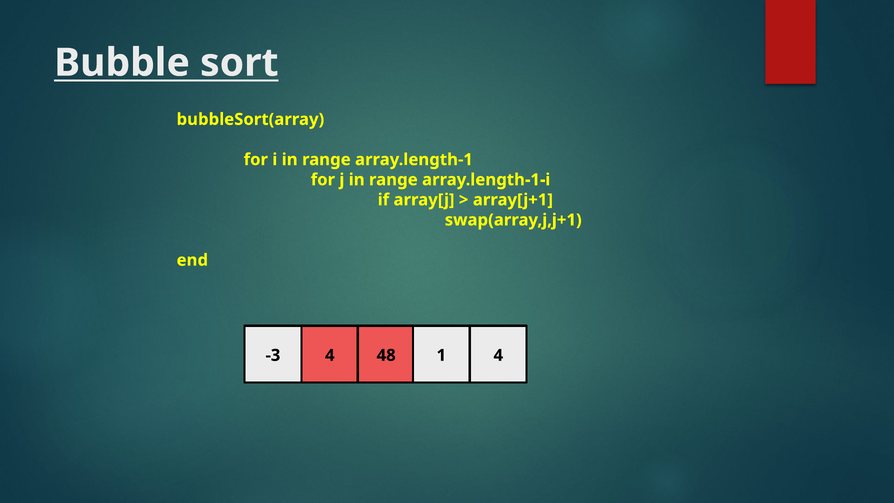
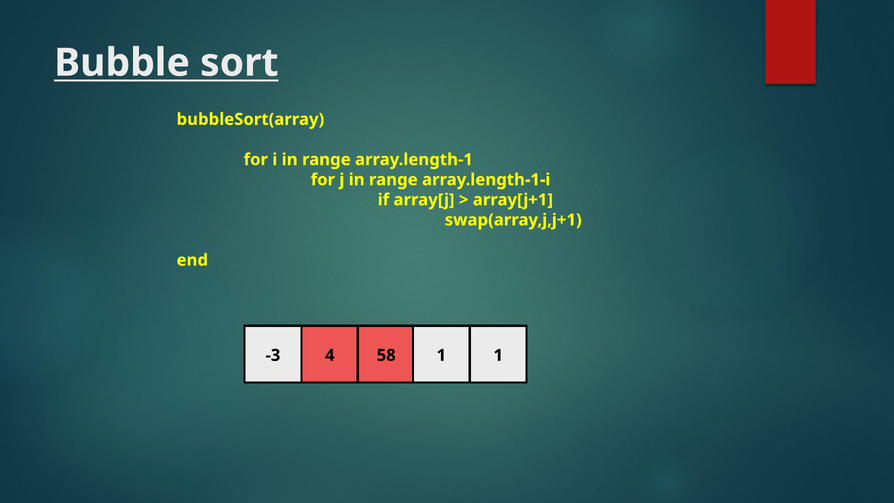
48: 48 -> 58 (386, 355)
1 4: 4 -> 1 (498, 355)
